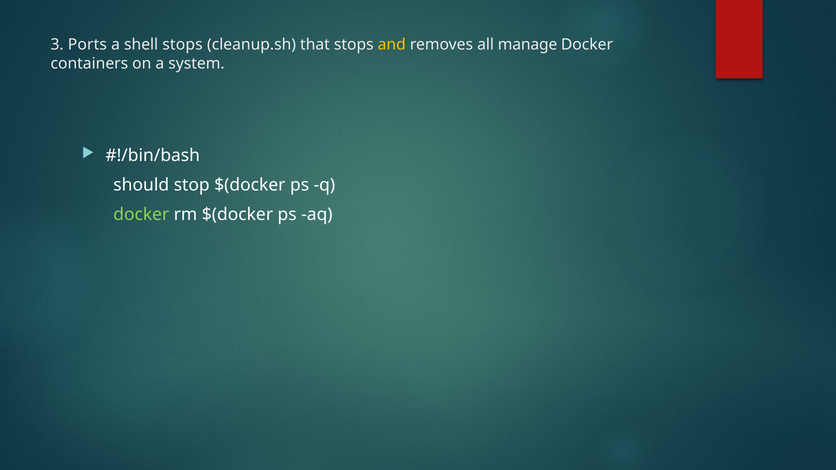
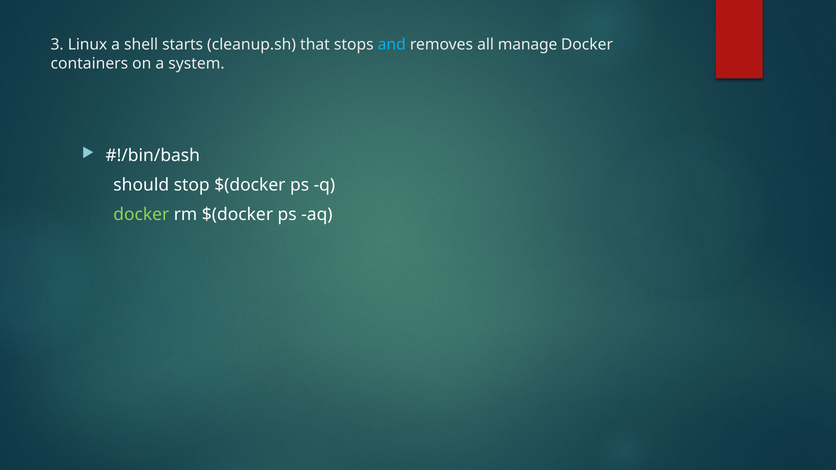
Ports: Ports -> Linux (88, 45)
shell stops: stops -> starts (183, 45)
and colour: yellow -> light blue (392, 45)
